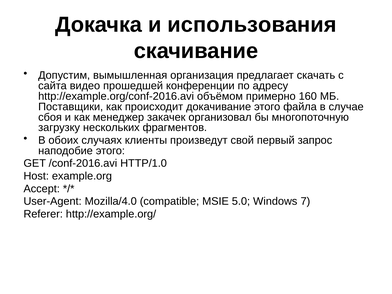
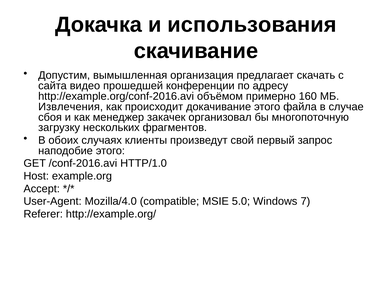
Поставщики: Поставщики -> Извлечения (71, 107)
